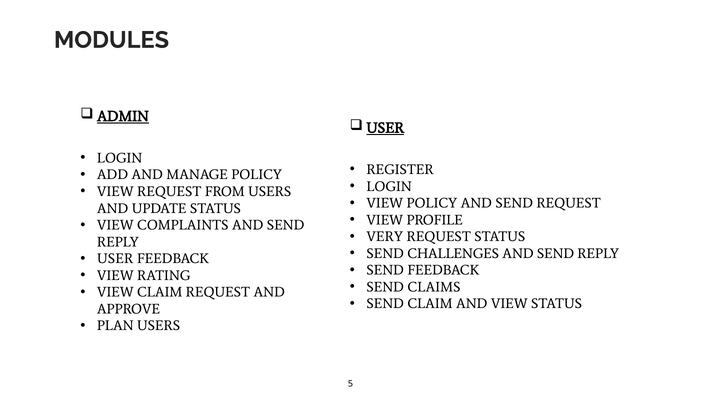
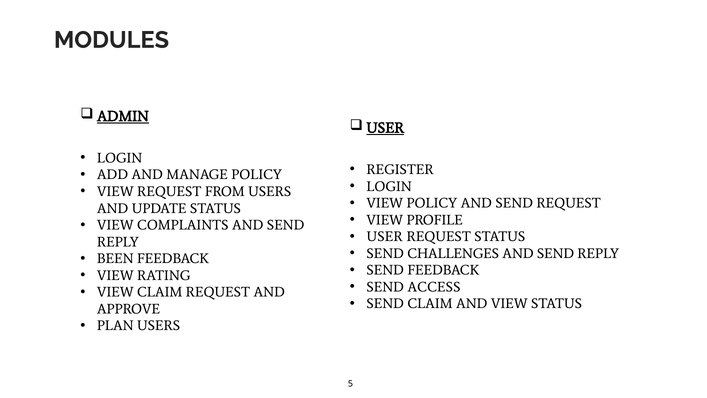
VERY: VERY -> USER (385, 237)
USER: USER -> BEEN (115, 259)
CLAIMS: CLAIMS -> ACCESS (434, 287)
